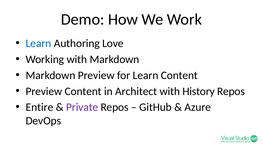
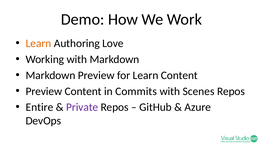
Learn colour: blue -> orange (38, 43)
Architect: Architect -> Commits (136, 91)
History: History -> Scenes (199, 91)
